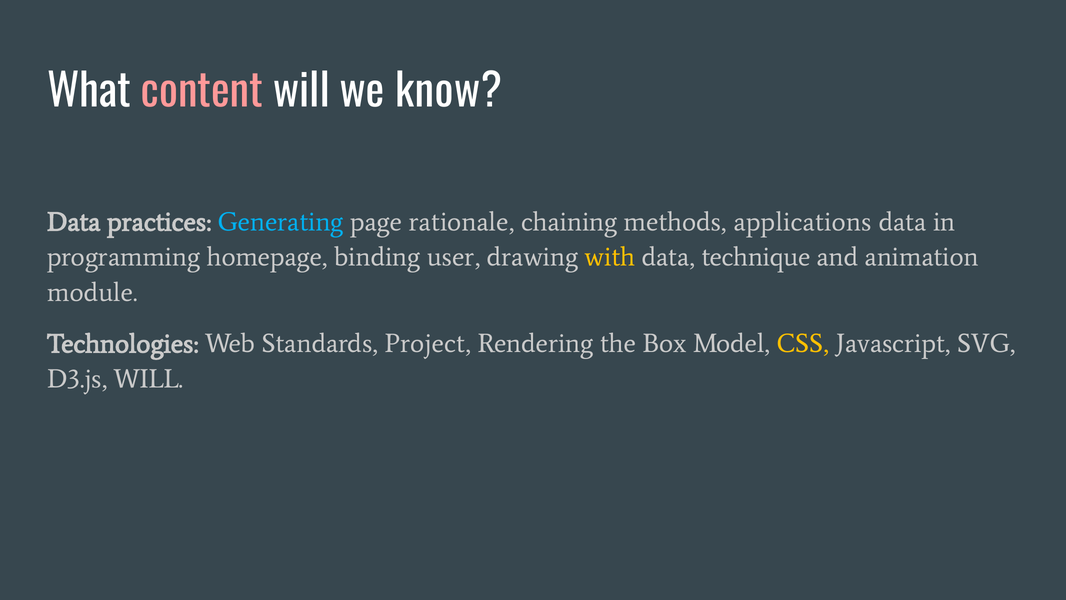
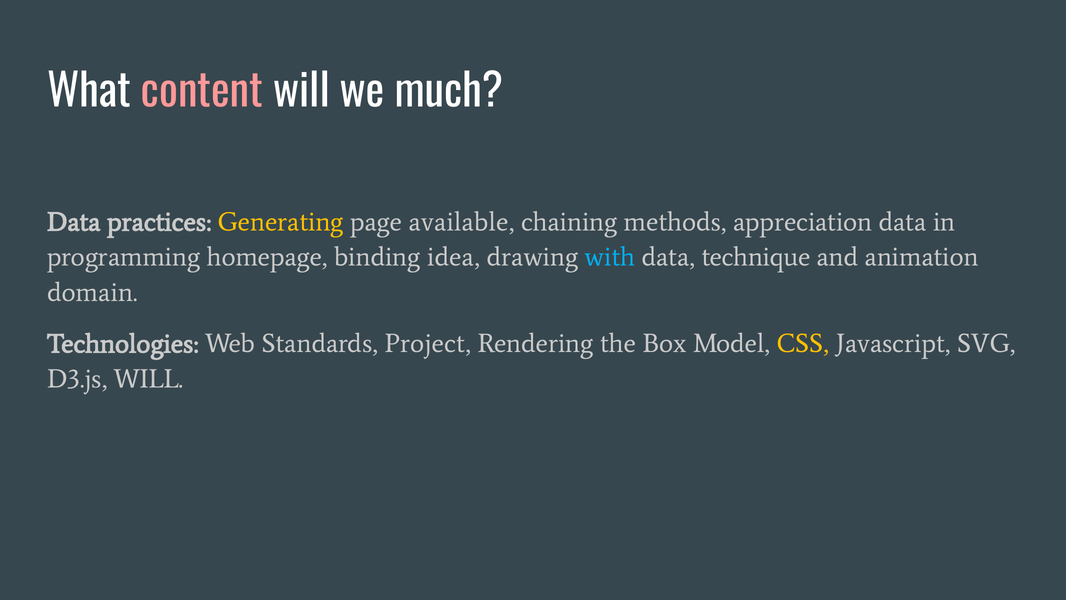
know: know -> much (449, 92)
Generating colour: light blue -> yellow (281, 222)
rationale: rationale -> available (462, 222)
applications: applications -> appreciation (803, 222)
user: user -> idea (454, 257)
with colour: yellow -> light blue (610, 257)
module: module -> domain (92, 292)
